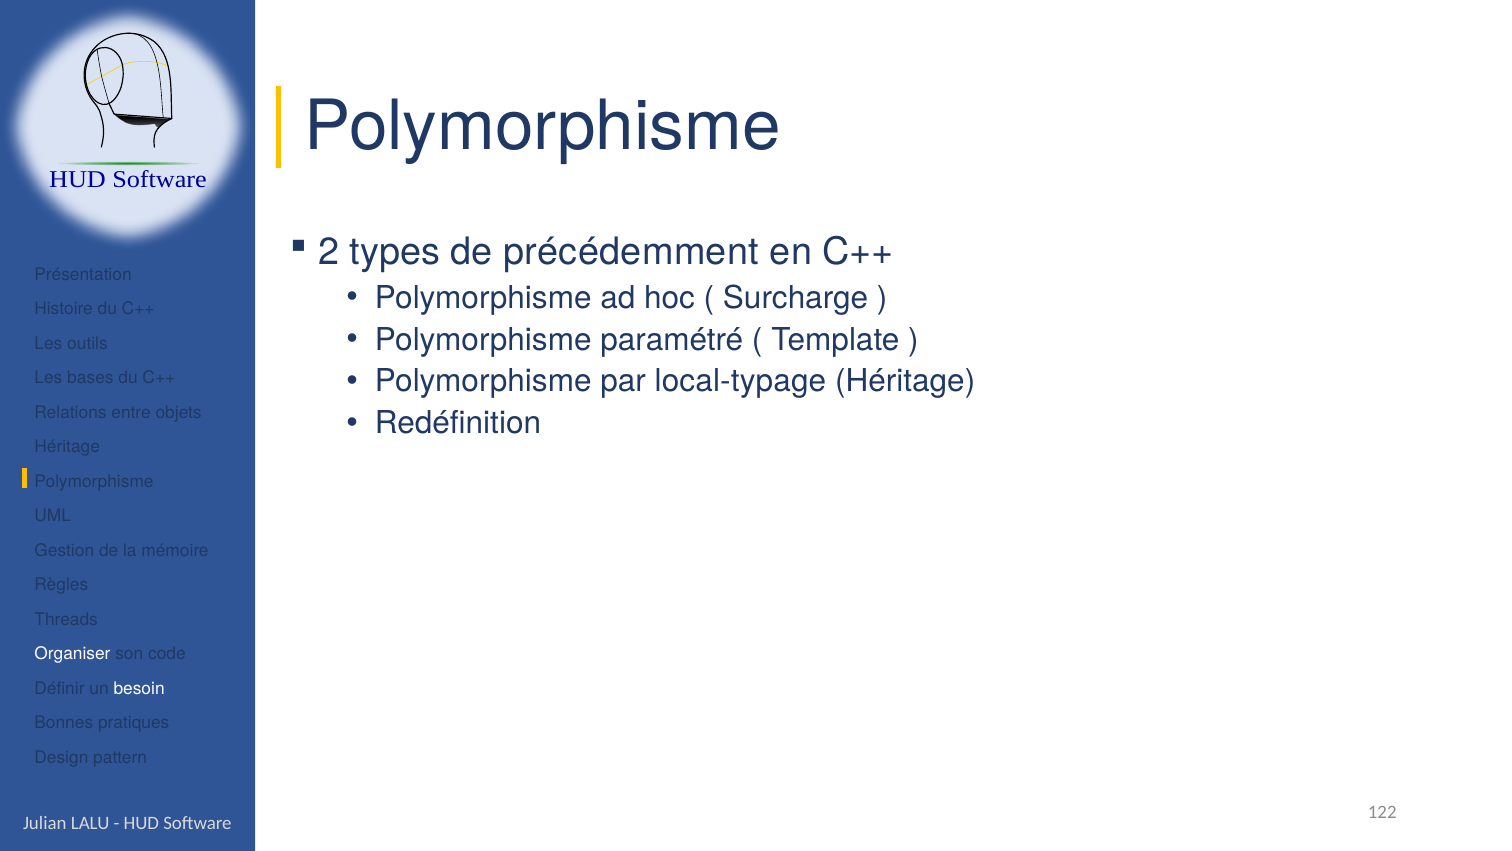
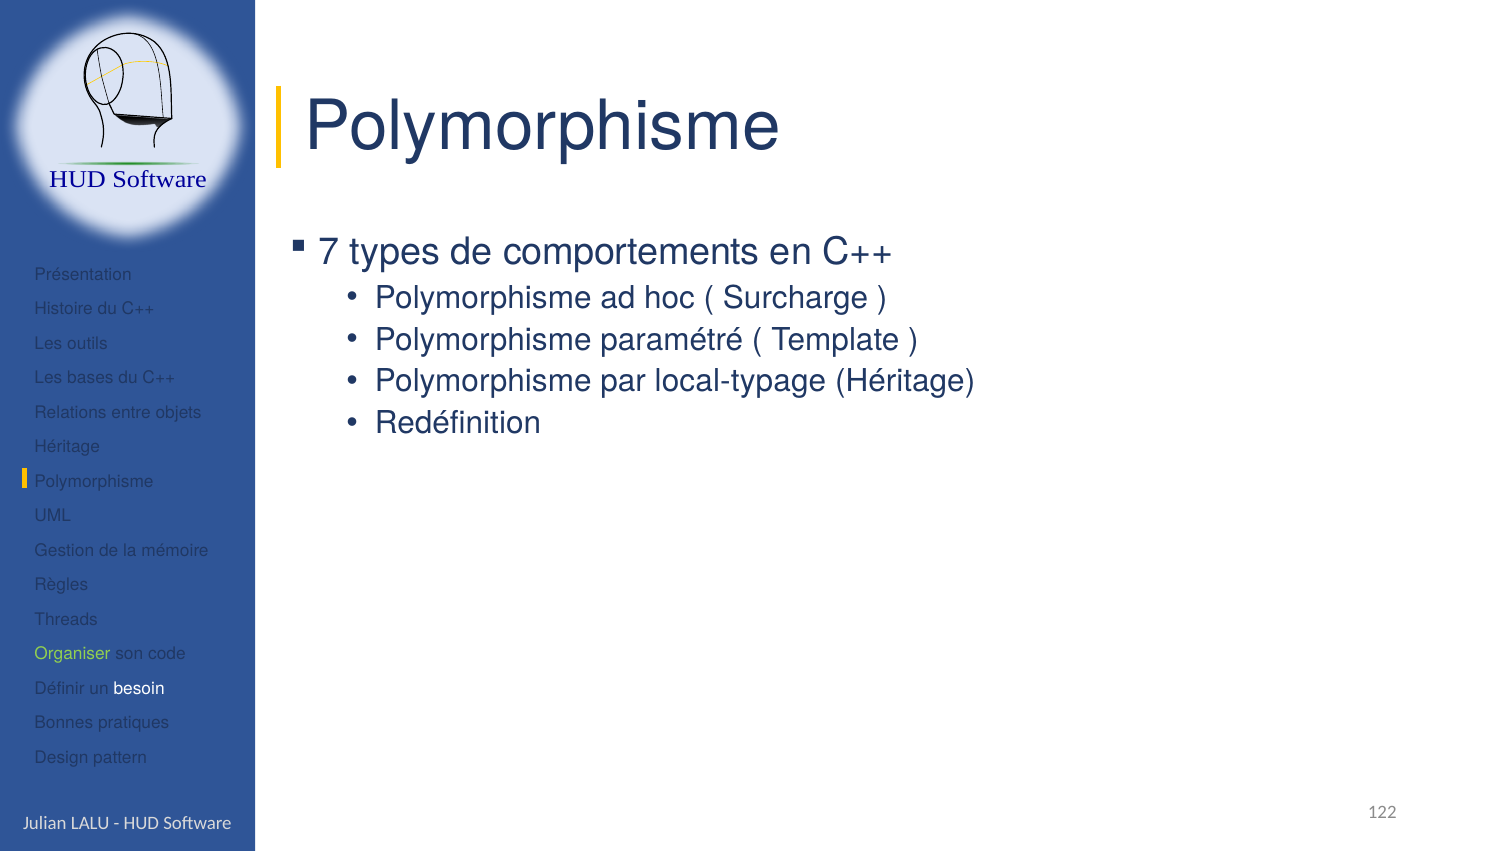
2: 2 -> 7 (329, 252)
précédemment: précédemment -> comportements (631, 252)
Organiser colour: white -> light green (72, 654)
